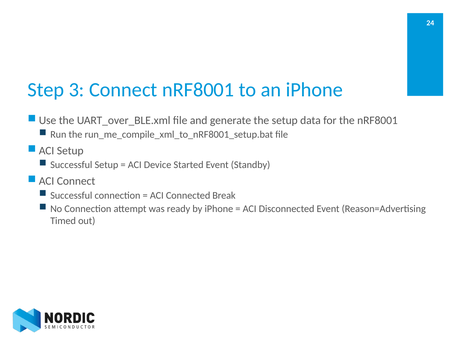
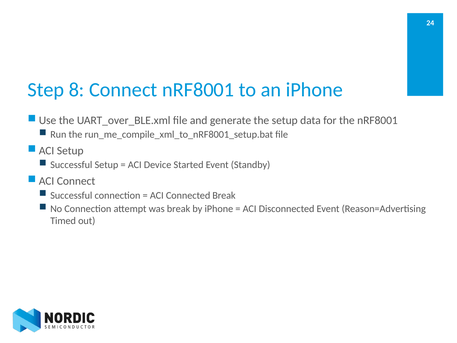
3: 3 -> 8 (77, 90)
was ready: ready -> break (179, 209)
